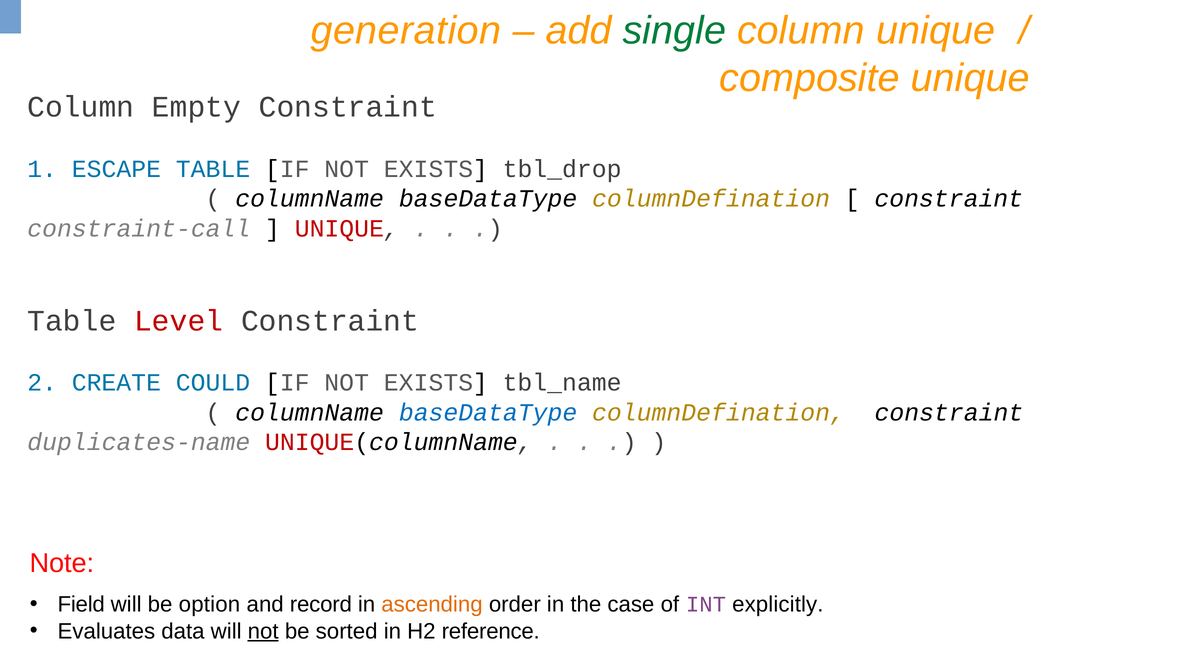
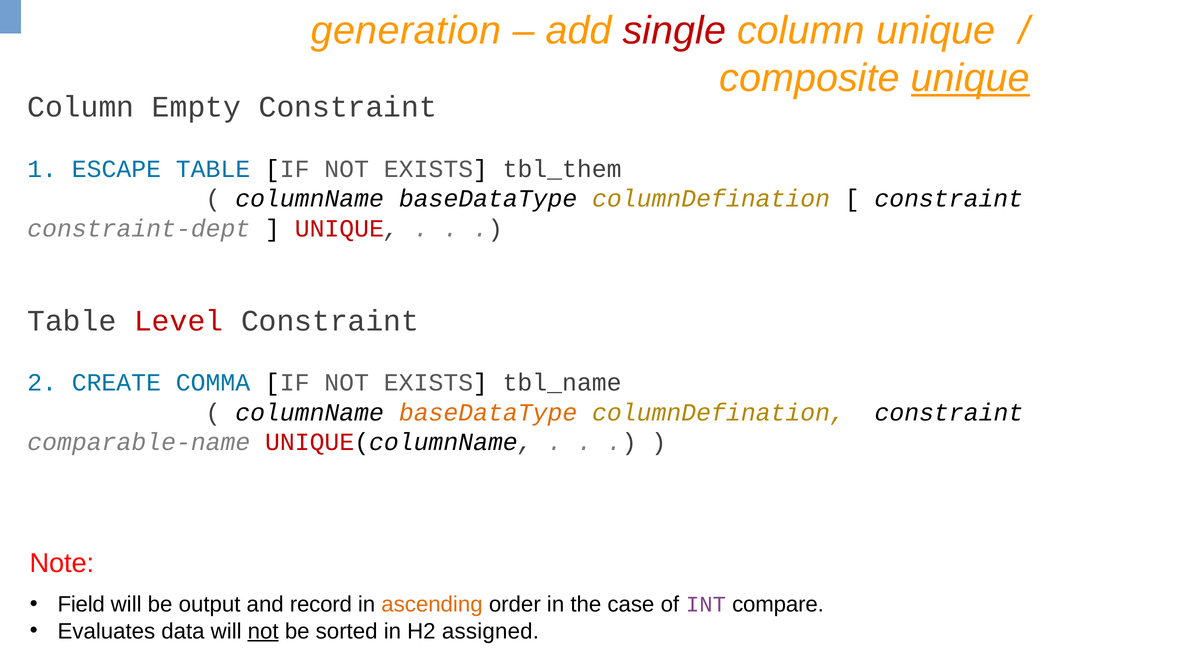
single colour: green -> red (674, 31)
unique underline: none -> present (970, 78)
tbl_drop: tbl_drop -> tbl_them (562, 169)
constraint-call: constraint-call -> constraint-dept (139, 228)
COULD: COULD -> COMMA (213, 383)
baseDataType colour: blue -> orange (488, 412)
duplicates-name: duplicates-name -> comparable-name (139, 442)
option: option -> output (210, 604)
explicitly: explicitly -> compare (778, 604)
reference: reference -> assigned (490, 631)
